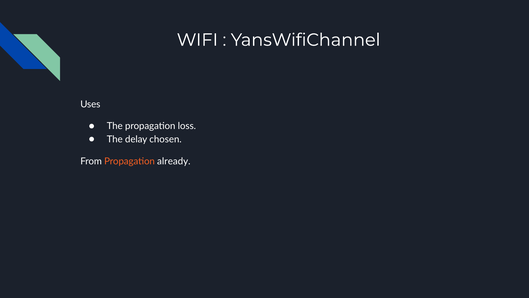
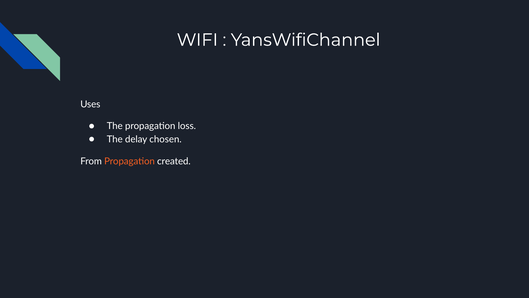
already: already -> created (174, 161)
